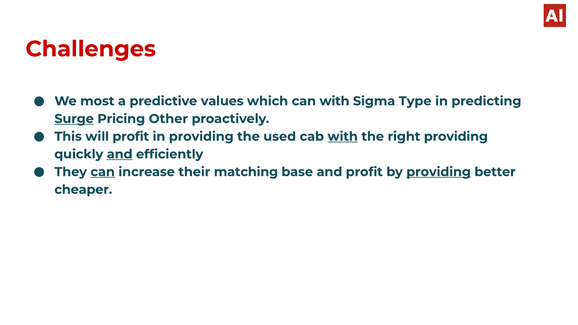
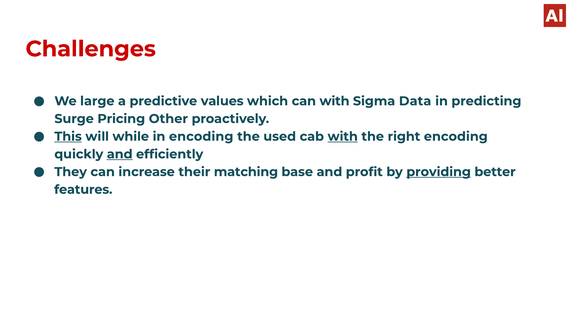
most: most -> large (97, 101)
Type: Type -> Data (415, 101)
Surge underline: present -> none (74, 119)
This underline: none -> present (68, 137)
will profit: profit -> while (131, 137)
in providing: providing -> encoding (201, 137)
right providing: providing -> encoding (456, 137)
can underline: present -> none (103, 172)
cheaper: cheaper -> features (83, 190)
